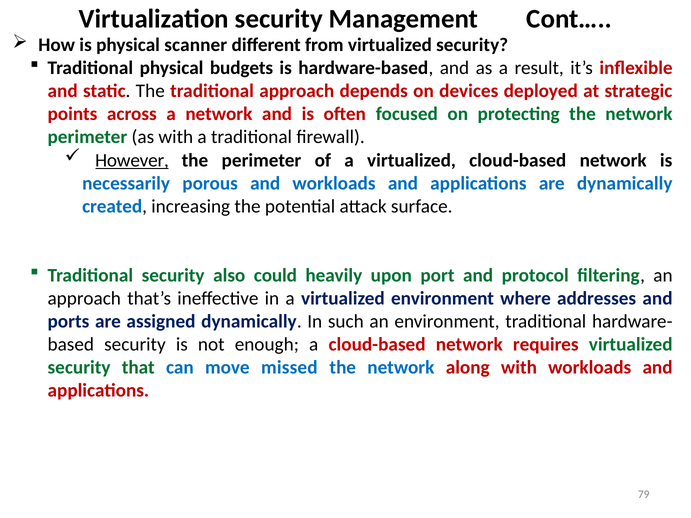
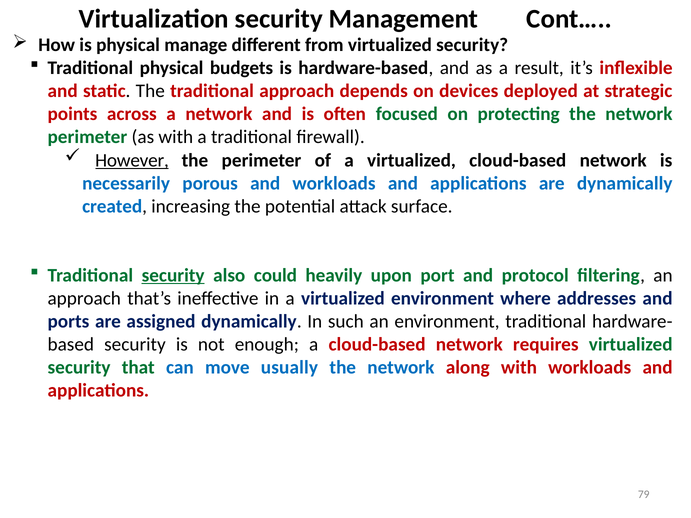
scanner: scanner -> manage (196, 45)
security underline: none -> present (173, 275)
missed: missed -> usually (289, 368)
